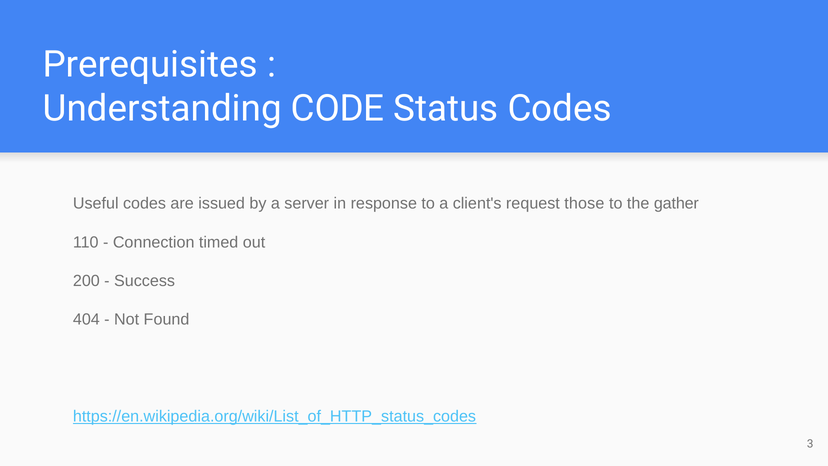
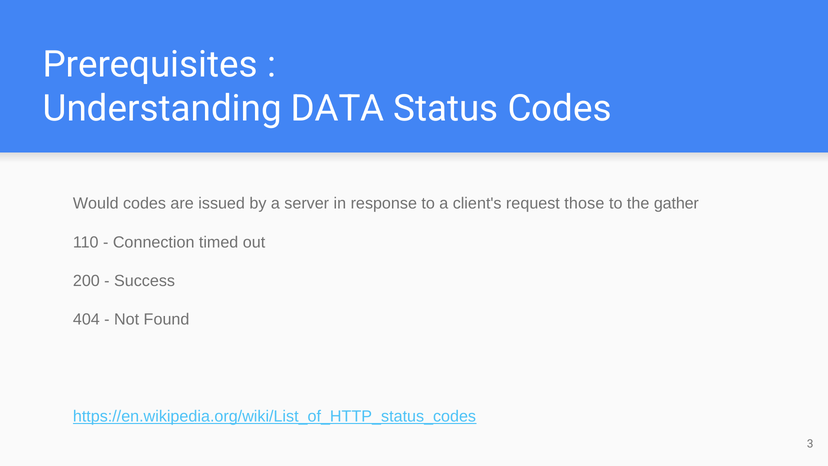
CODE: CODE -> DATA (338, 109)
Useful: Useful -> Would (96, 204)
